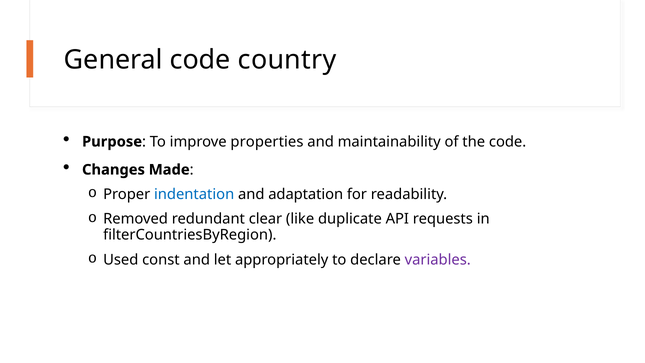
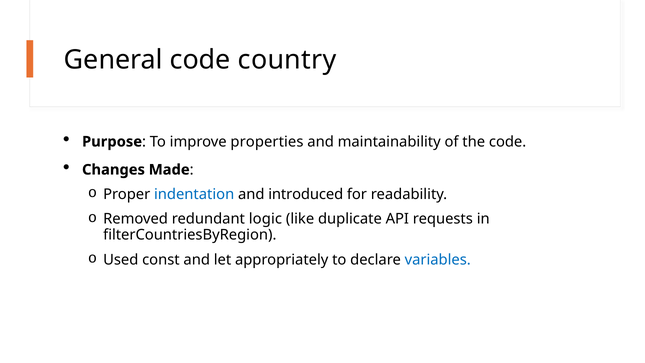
adaptation: adaptation -> introduced (306, 194)
clear: clear -> logic (265, 219)
variables colour: purple -> blue (438, 260)
